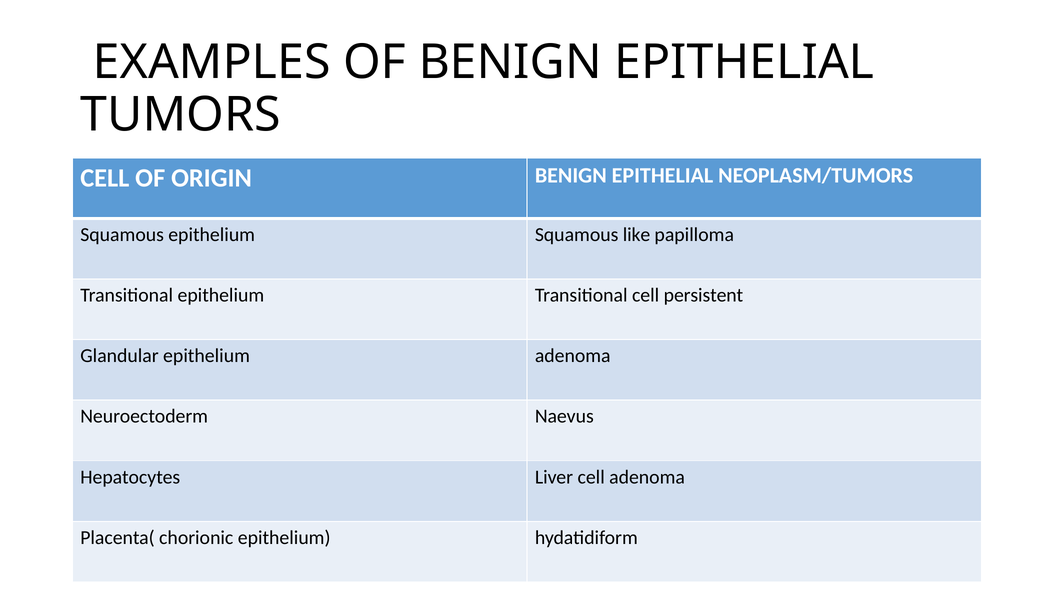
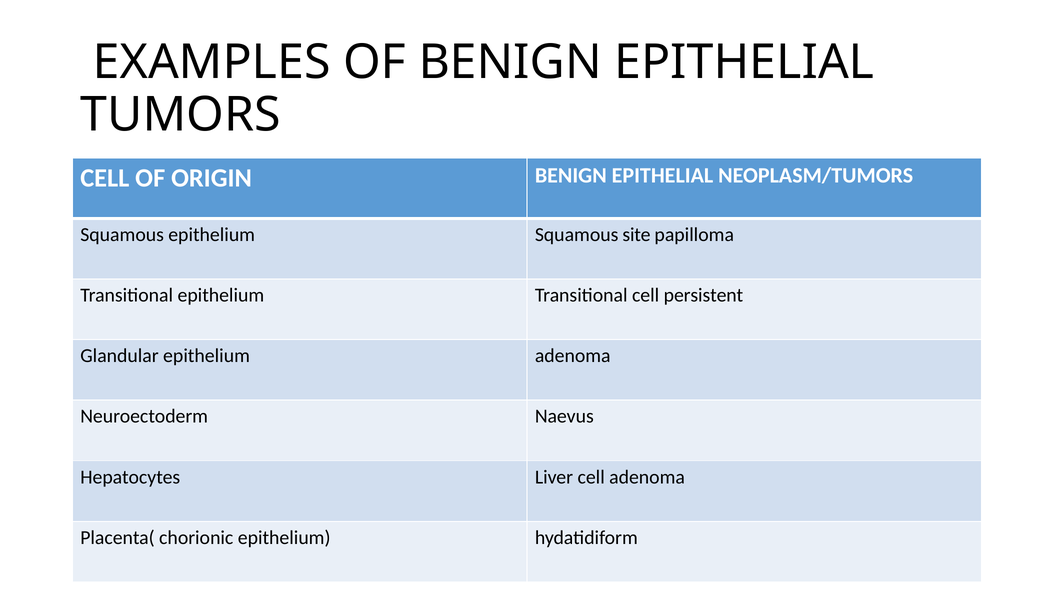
like: like -> site (637, 235)
